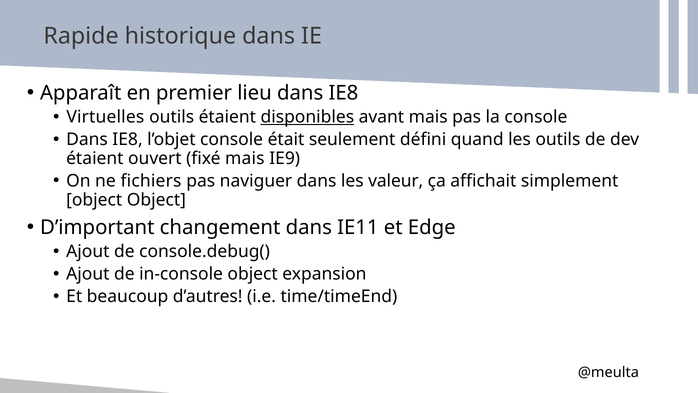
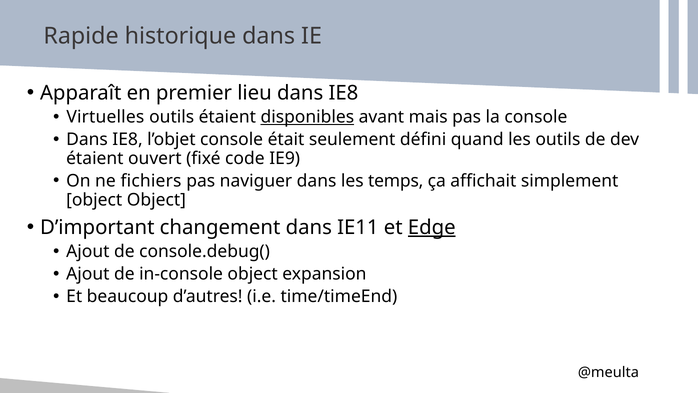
fixé mais: mais -> code (245, 158)
valeur: valeur -> temps (396, 181)
Edge underline: none -> present (432, 227)
